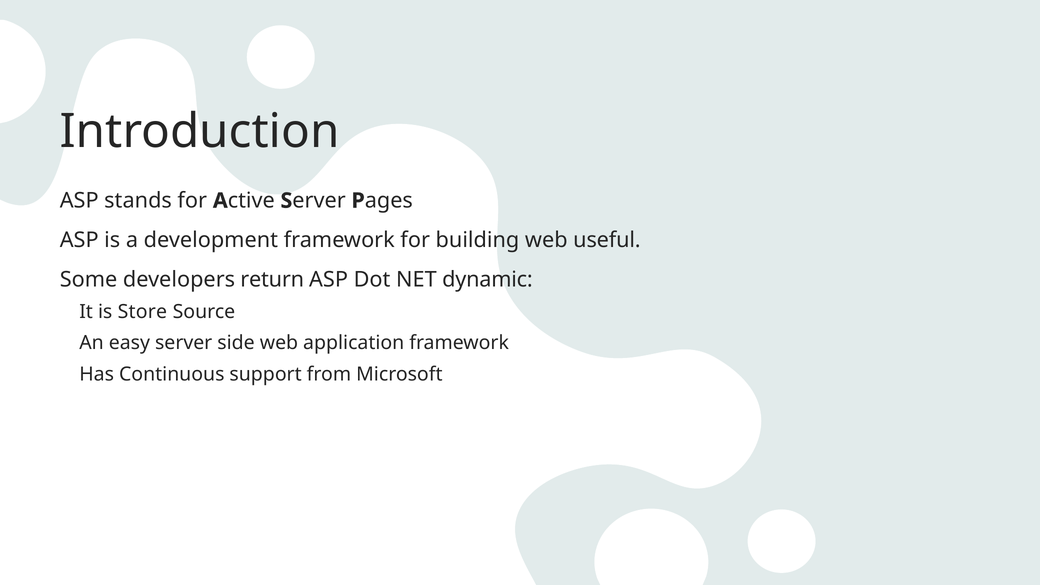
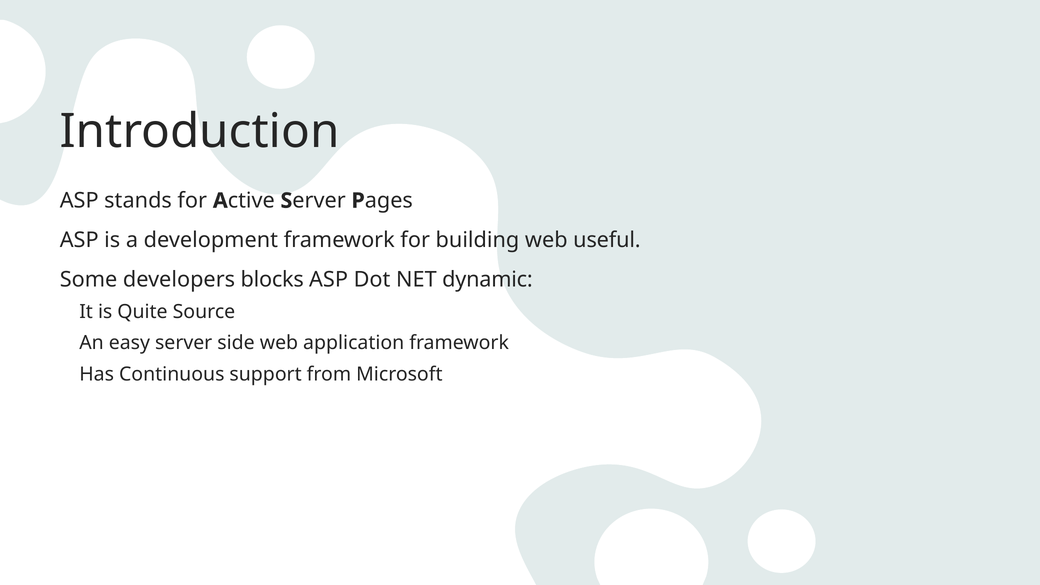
return: return -> blocks (272, 280)
Store: Store -> Quite (142, 312)
